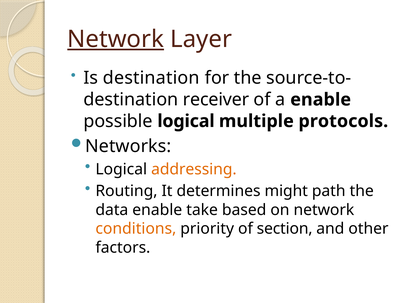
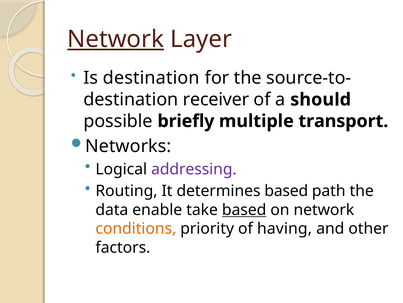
a enable: enable -> should (321, 99)
possible logical: logical -> briefly (186, 121)
protocols: protocols -> transport (343, 121)
addressing colour: orange -> purple (194, 169)
determines might: might -> based (286, 191)
based underline: none -> present (244, 209)
section: section -> having (285, 228)
